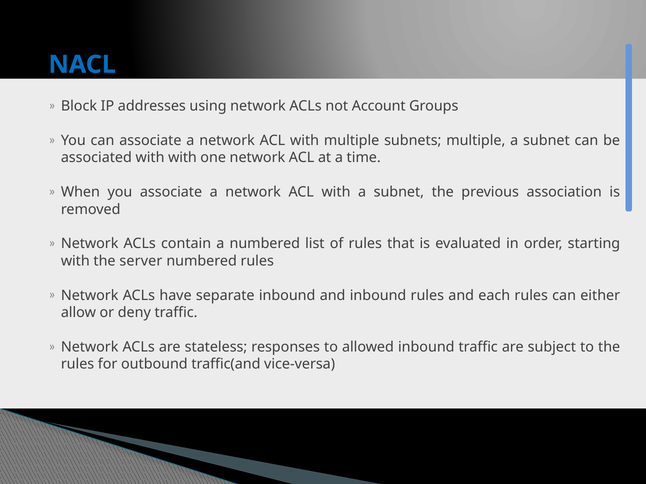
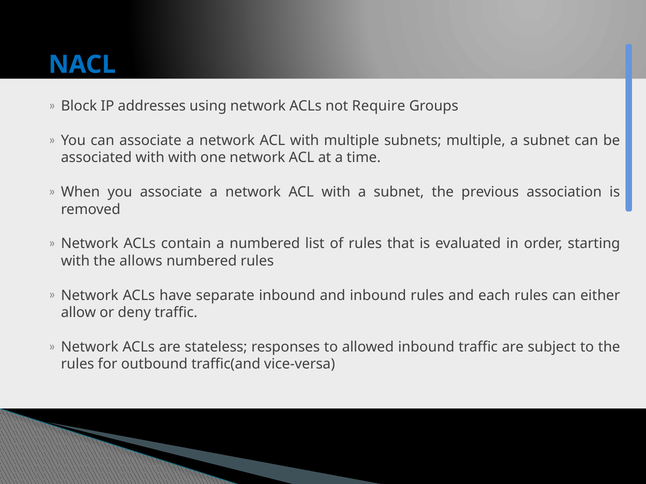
Account: Account -> Require (379, 106)
server: server -> allows (141, 261)
